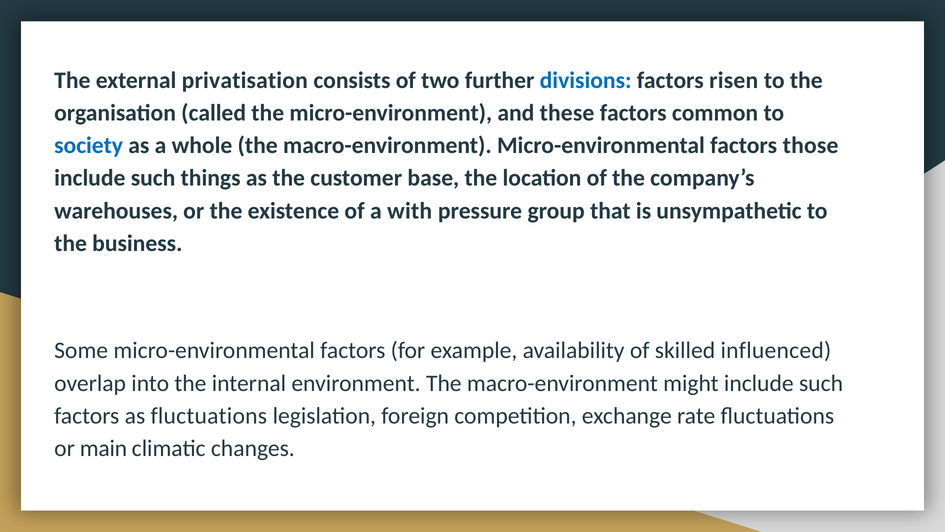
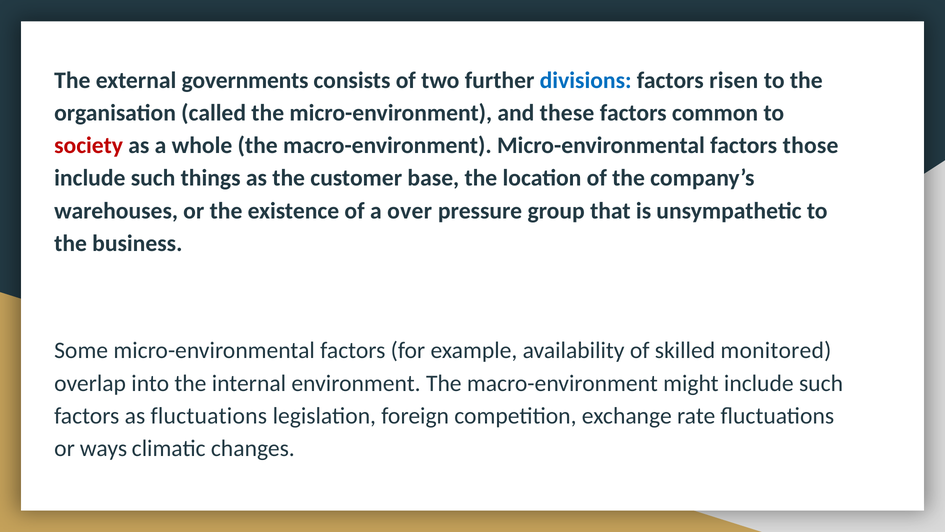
privatisation: privatisation -> governments (245, 80)
society colour: blue -> red (89, 145)
with: with -> over (410, 211)
influenced: influenced -> monitored (776, 350)
main: main -> ways (103, 448)
